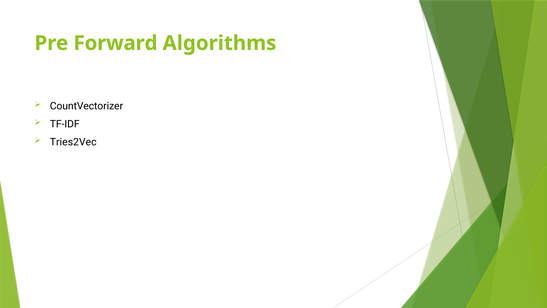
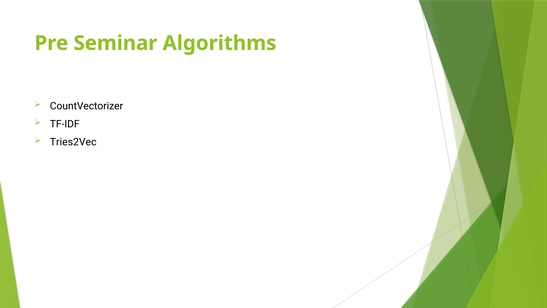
Forward: Forward -> Seminar (115, 43)
